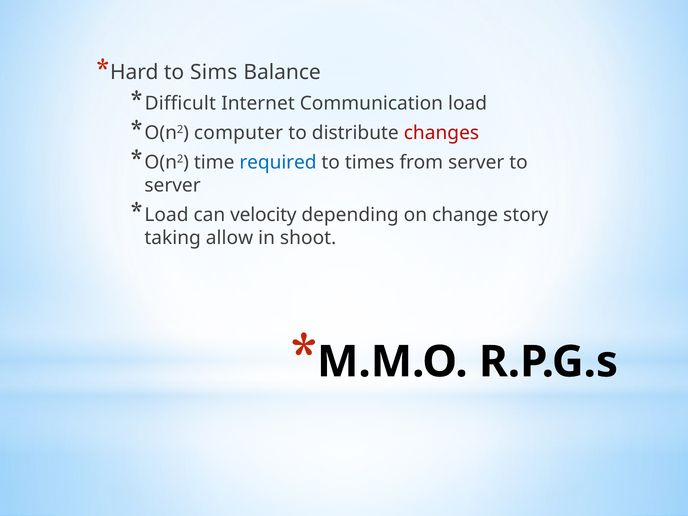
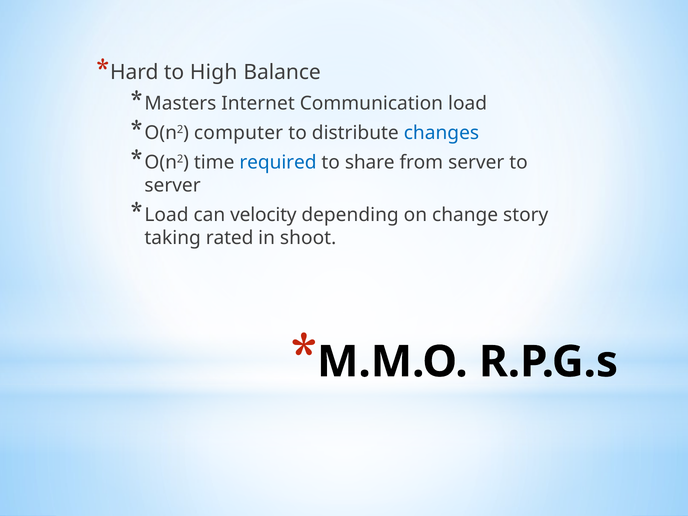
Sims: Sims -> High (214, 73)
Difficult: Difficult -> Masters (180, 103)
changes colour: red -> blue (441, 133)
times: times -> share (370, 162)
allow: allow -> rated (230, 238)
